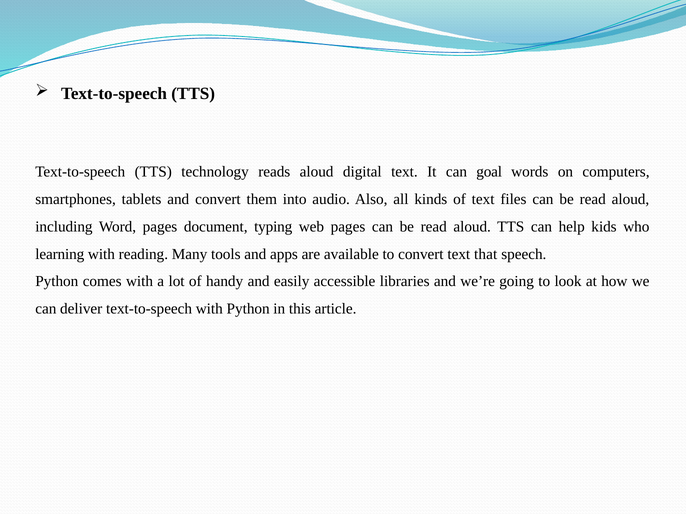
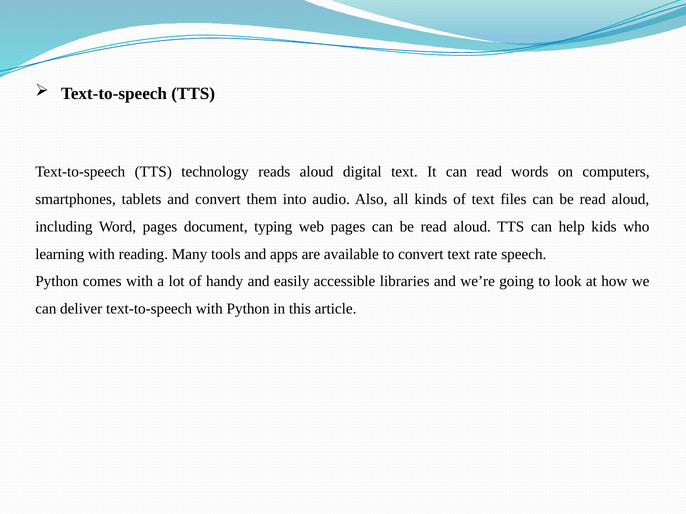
can goal: goal -> read (489, 172)
that: that -> rate (486, 254)
